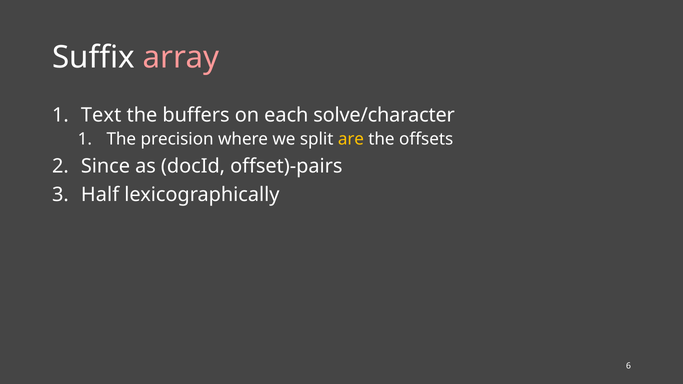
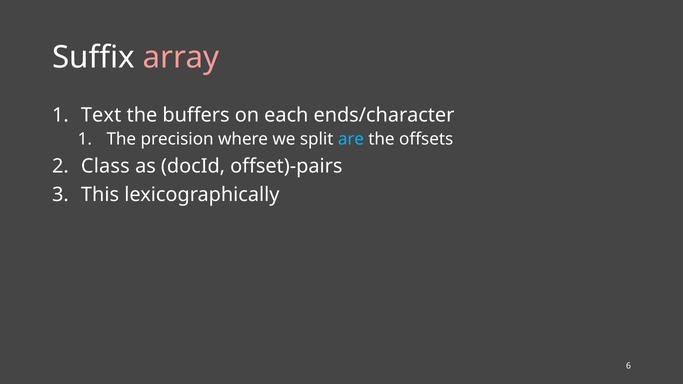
solve/character: solve/character -> ends/character (384, 115)
are colour: yellow -> light blue (351, 139)
Since: Since -> Class (105, 166)
Half: Half -> This (100, 195)
